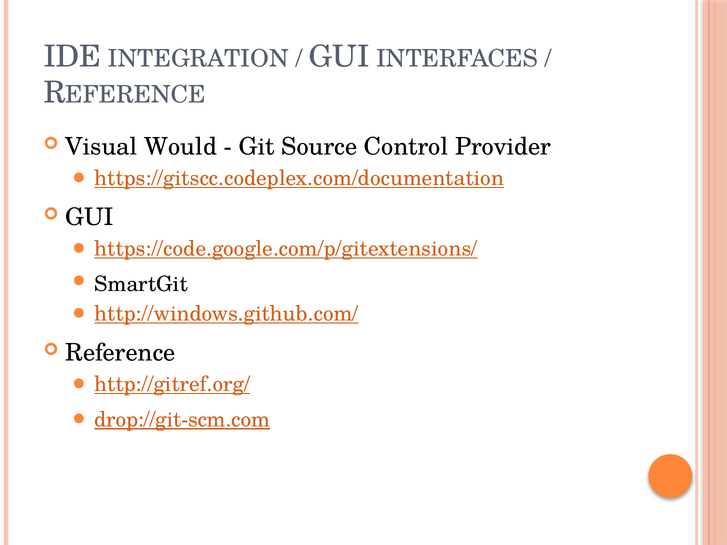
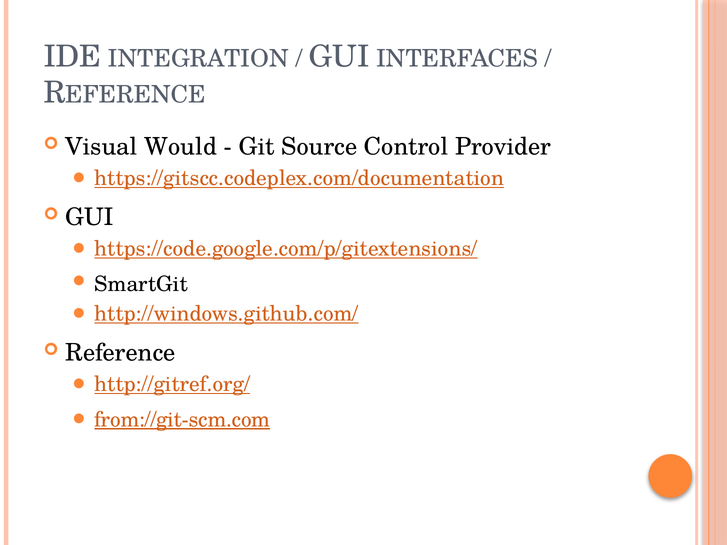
drop://git-scm.com: drop://git-scm.com -> from://git-scm.com (182, 420)
